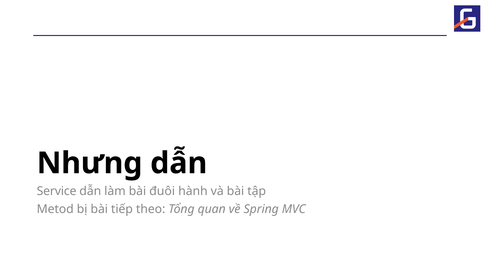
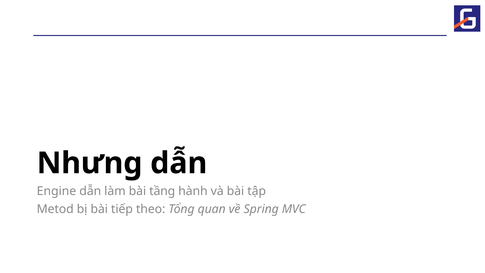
Service: Service -> Engine (56, 191)
đuôi: đuôi -> tầng (162, 191)
